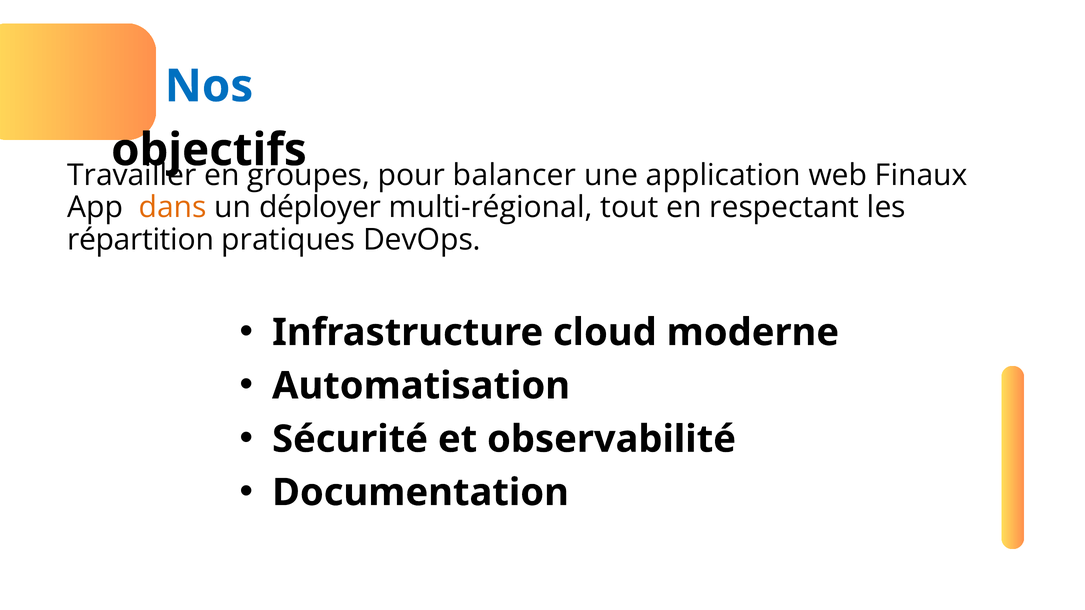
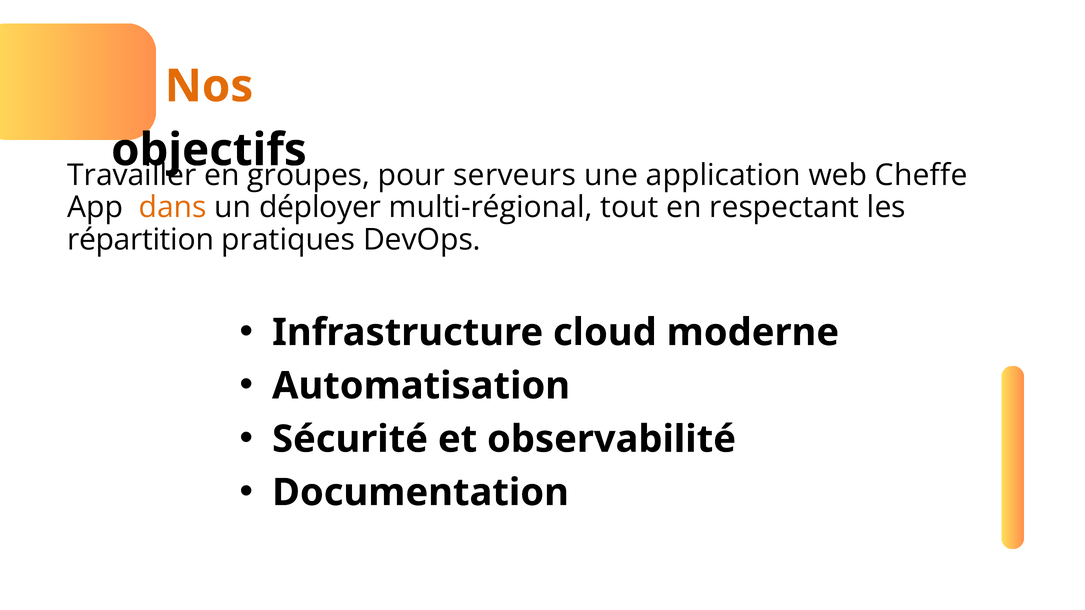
Nos colour: blue -> orange (209, 86)
balancer: balancer -> serveurs (515, 175)
Finaux: Finaux -> Cheffe (921, 175)
